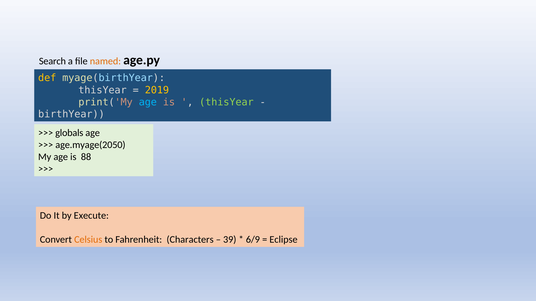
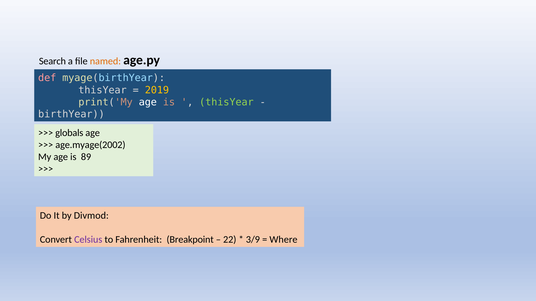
def colour: yellow -> pink (47, 78)
age colour: light blue -> white (148, 102)
age.myage(2050: age.myage(2050 -> age.myage(2002 (90, 145)
88: 88 -> 89 (86, 157)
Execute: Execute -> Divmod (91, 216)
Celsius colour: orange -> purple (88, 240)
Characters: Characters -> Breakpoint (190, 240)
39: 39 -> 22 (230, 240)
6/9: 6/9 -> 3/9 (253, 240)
Eclipse: Eclipse -> Where (283, 240)
